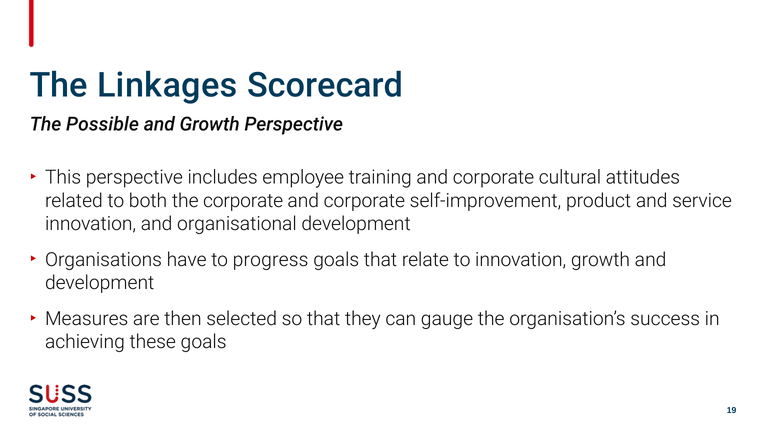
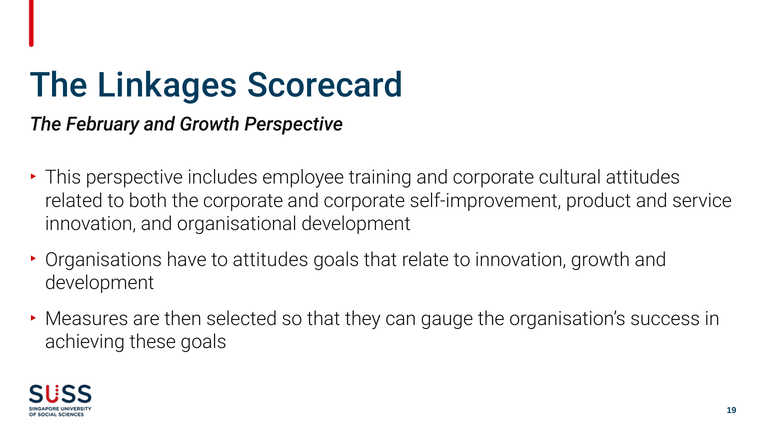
Possible: Possible -> February (103, 124)
to progress: progress -> attitudes (271, 260)
